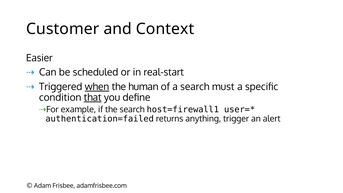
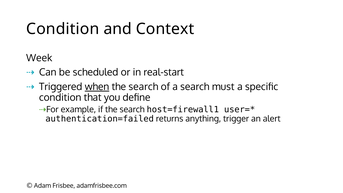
Customer: Customer -> Condition (63, 29)
Easier: Easier -> Week (39, 58)
human: human -> search (143, 87)
that underline: present -> none (93, 98)
